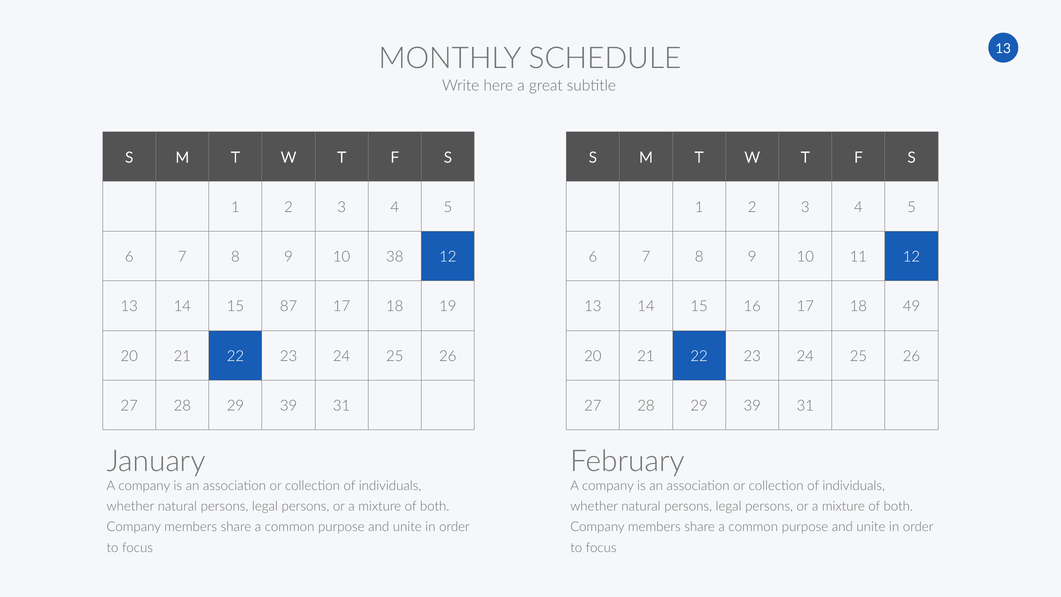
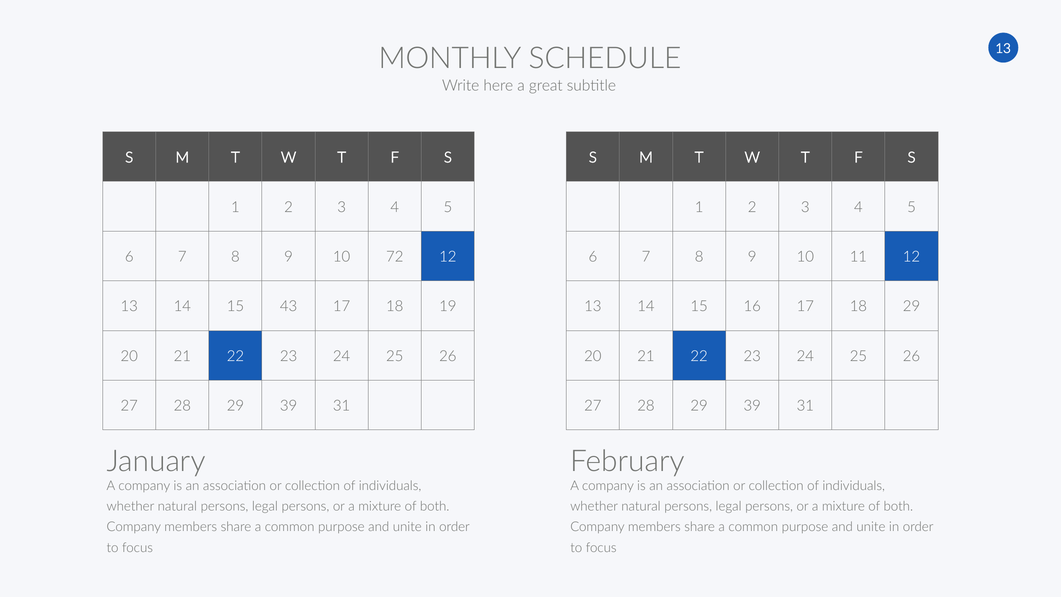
38: 38 -> 72 (395, 257)
87: 87 -> 43 (289, 306)
18 49: 49 -> 29 (912, 306)
